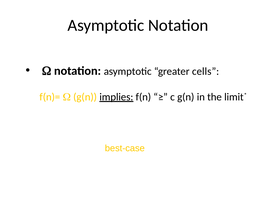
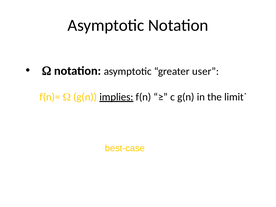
cells: cells -> user (206, 71)
